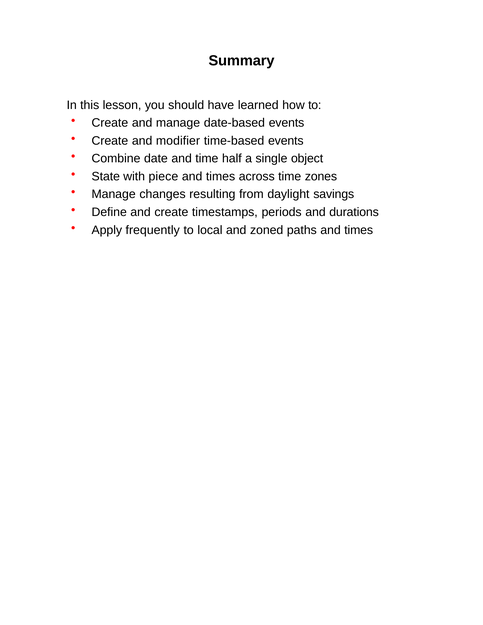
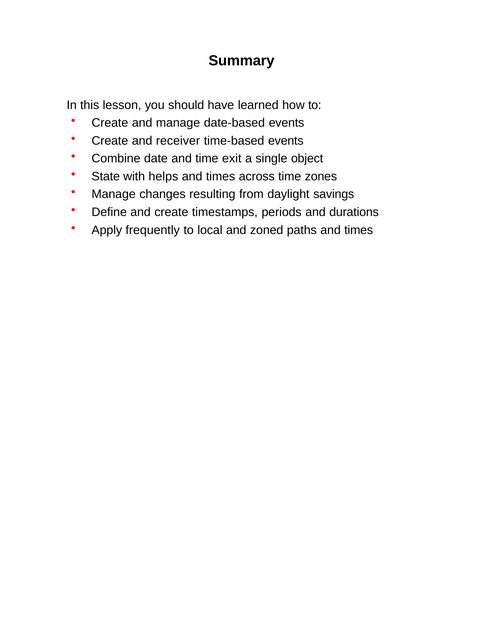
modifier: modifier -> receiver (178, 141)
half: half -> exit (232, 159)
piece: piece -> helps (163, 176)
